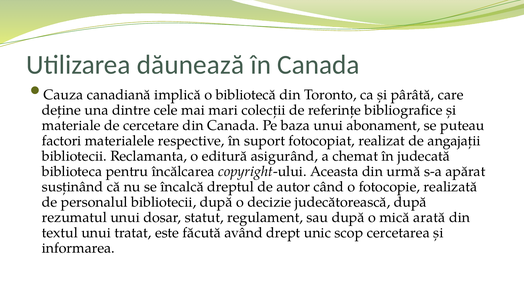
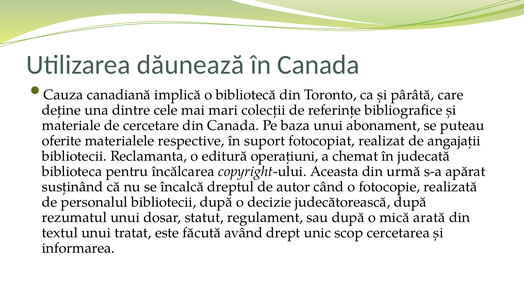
factori: factori -> oferite (62, 141)
asigurând: asigurând -> operaţiuni (284, 156)
